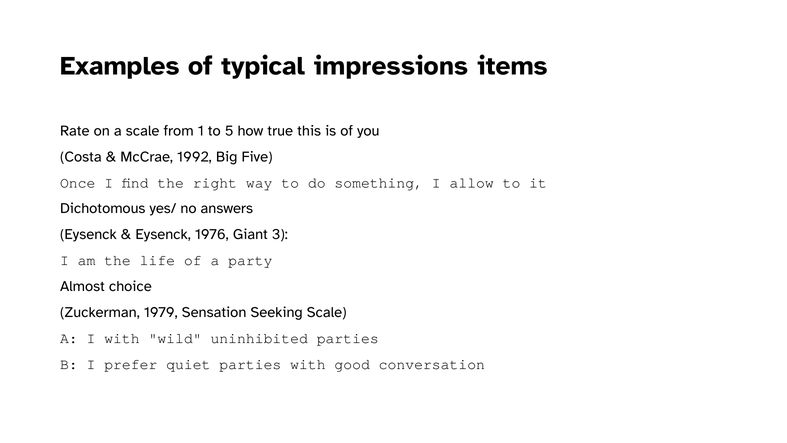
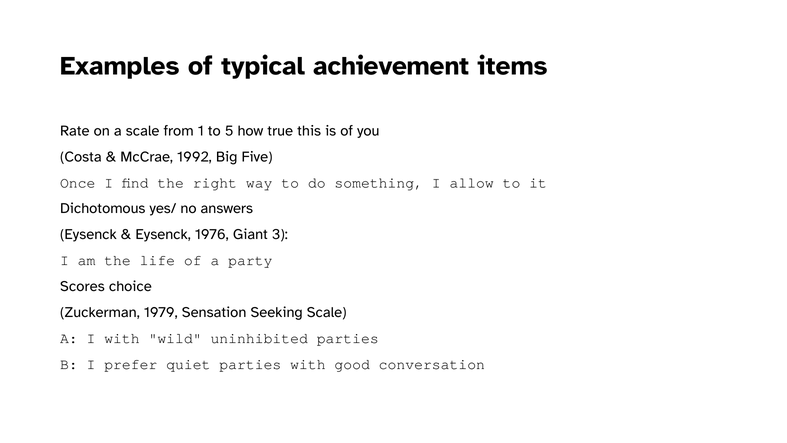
impressions: impressions -> achievement (391, 66)
Almost: Almost -> Scores (82, 286)
